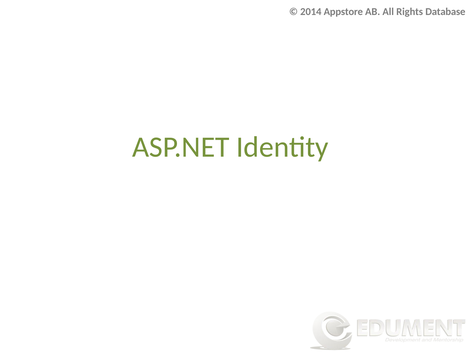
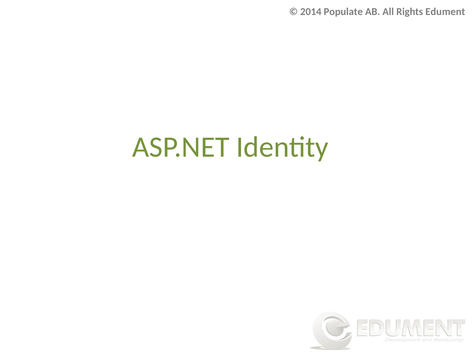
Appstore: Appstore -> Populate (343, 12)
Database: Database -> Edument (445, 12)
